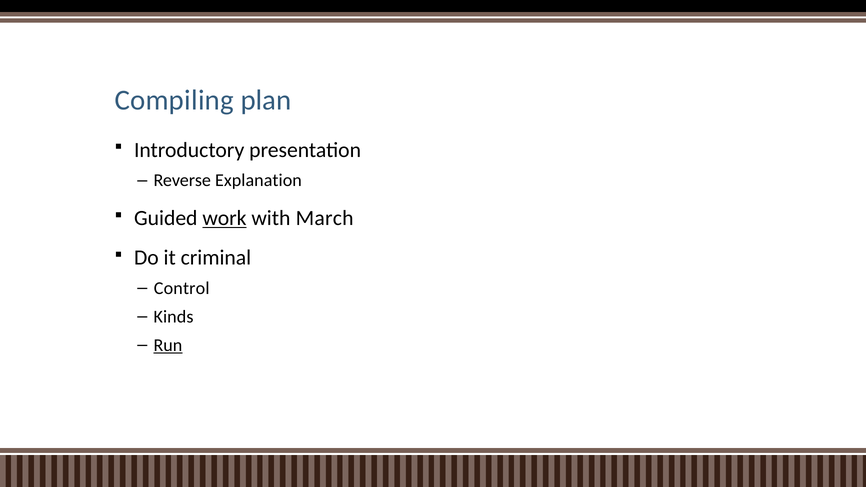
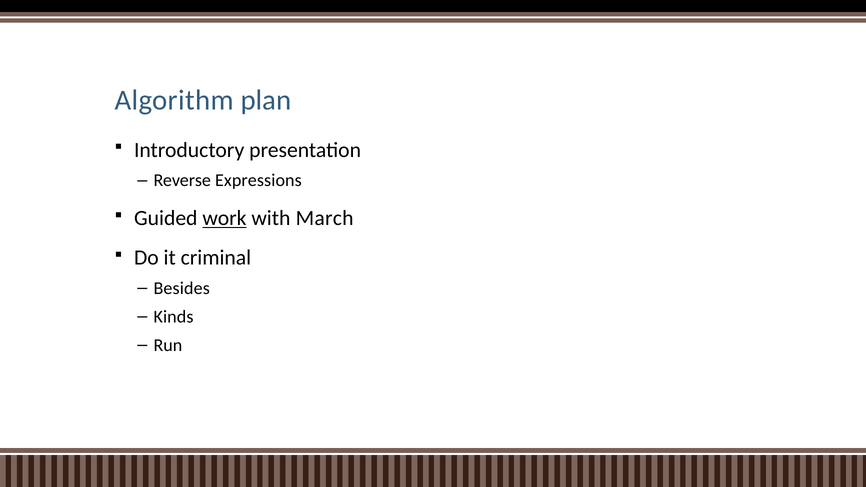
Compiling: Compiling -> Algorithm (174, 100)
Explanation: Explanation -> Expressions (258, 181)
Control: Control -> Besides (182, 288)
Run underline: present -> none (168, 345)
